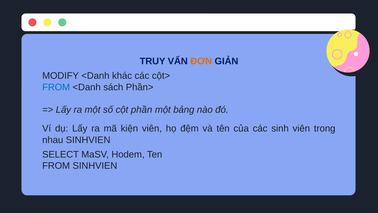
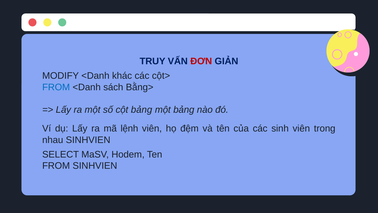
ĐƠN colour: orange -> red (201, 61)
Phần>: Phần> -> Bằng> (140, 87)
cột phần: phần -> bảng (142, 110)
kiện: kiện -> lệnh (129, 128)
